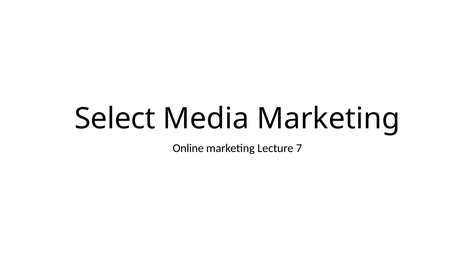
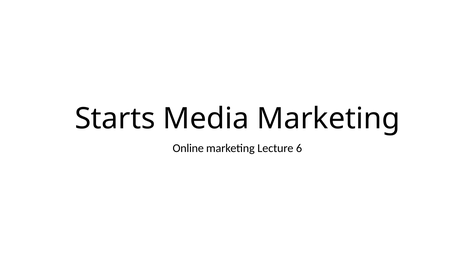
Select: Select -> Starts (115, 119)
7: 7 -> 6 (299, 148)
